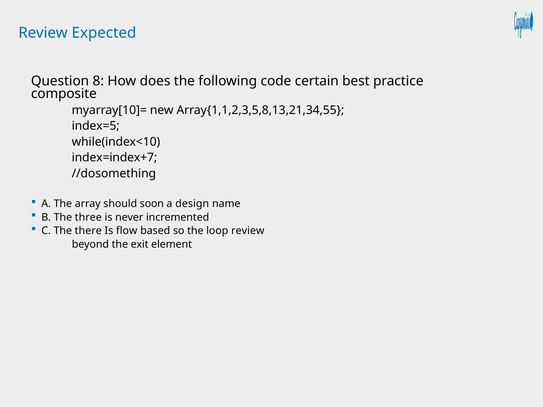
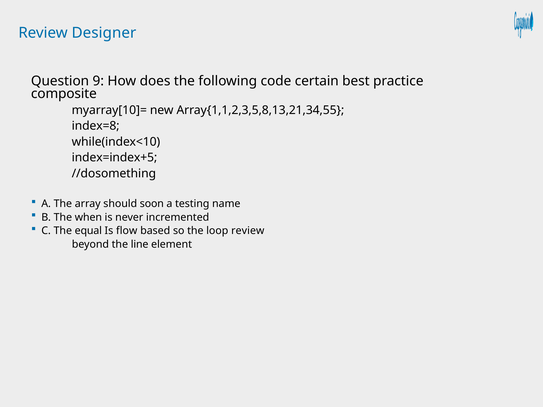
Expected: Expected -> Designer (104, 33)
8: 8 -> 9 (98, 81)
index=5: index=5 -> index=8 (96, 126)
index=index+7: index=index+7 -> index=index+5 (114, 158)
design: design -> testing (192, 204)
three: three -> when (88, 217)
there: there -> equal (88, 231)
exit: exit -> line (140, 245)
